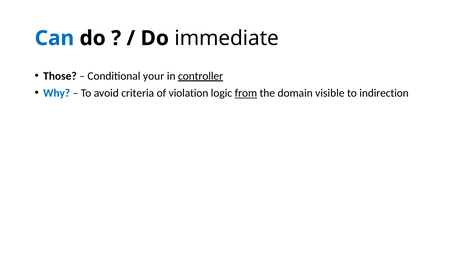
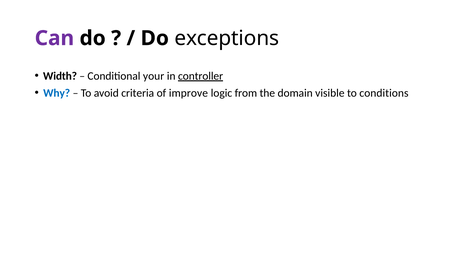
Can colour: blue -> purple (54, 38)
immediate: immediate -> exceptions (227, 38)
Those: Those -> Width (60, 76)
violation: violation -> improve (188, 93)
from underline: present -> none (246, 93)
indirection: indirection -> conditions (384, 93)
